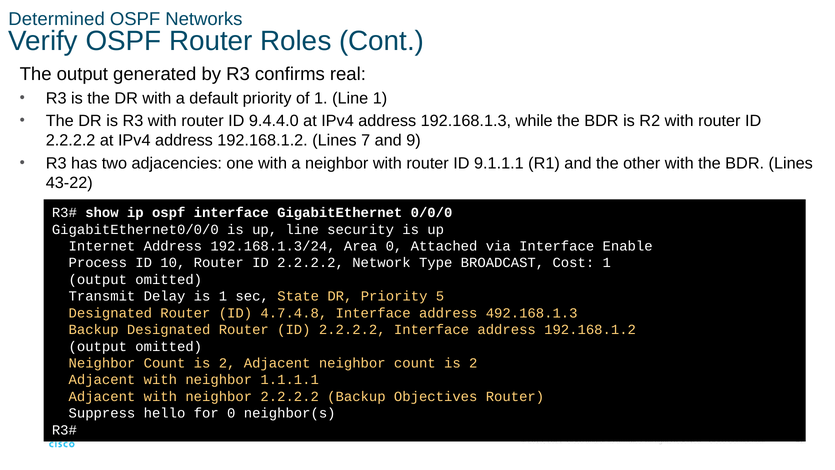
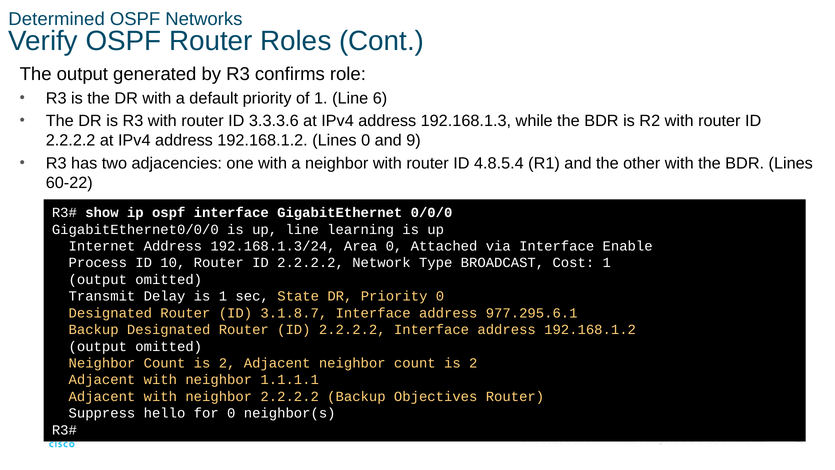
real: real -> role (348, 74)
Line 1: 1 -> 6 (380, 98)
9.4.4.0: 9.4.4.0 -> 3.3.3.6 (274, 121)
Lines 7: 7 -> 0 (366, 140)
9.1.1.1: 9.1.1.1 -> 4.8.5.4 (499, 163)
43-22: 43-22 -> 60-22 (69, 183)
security: security -> learning (361, 229)
Priority 5: 5 -> 0 (440, 296)
4.7.4.8: 4.7.4.8 -> 3.1.8.7 (294, 313)
492.168.1.3: 492.168.1.3 -> 977.295.6.1 (532, 313)
